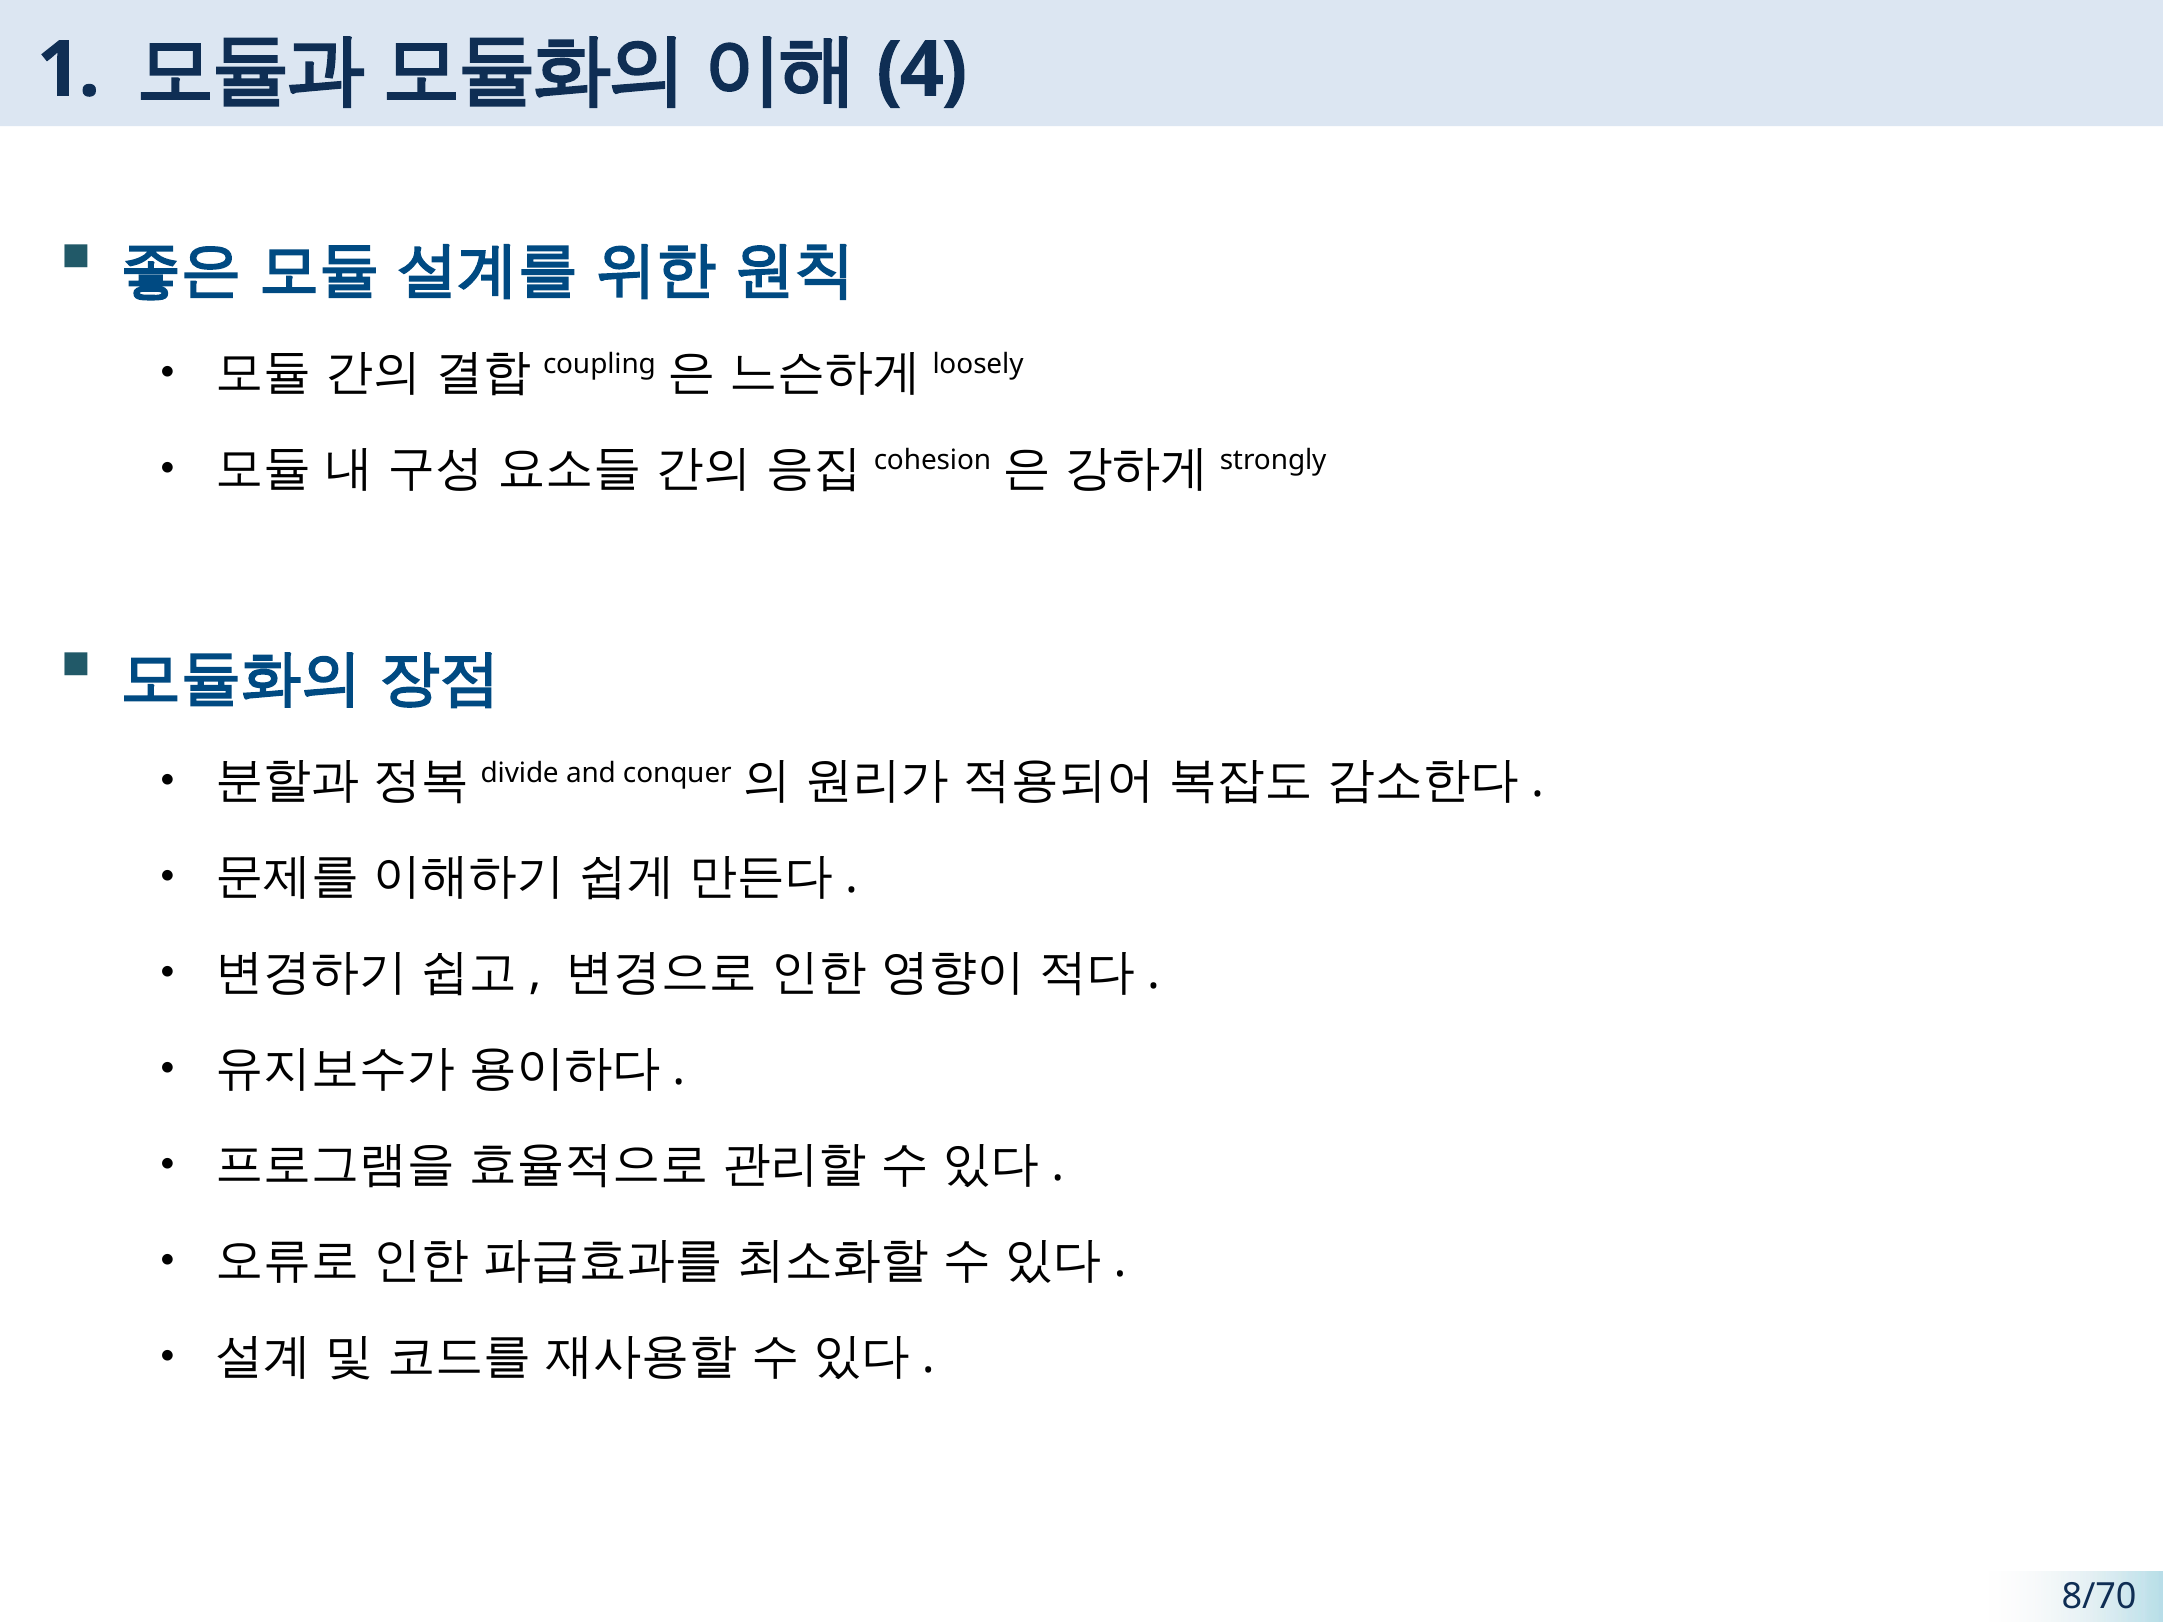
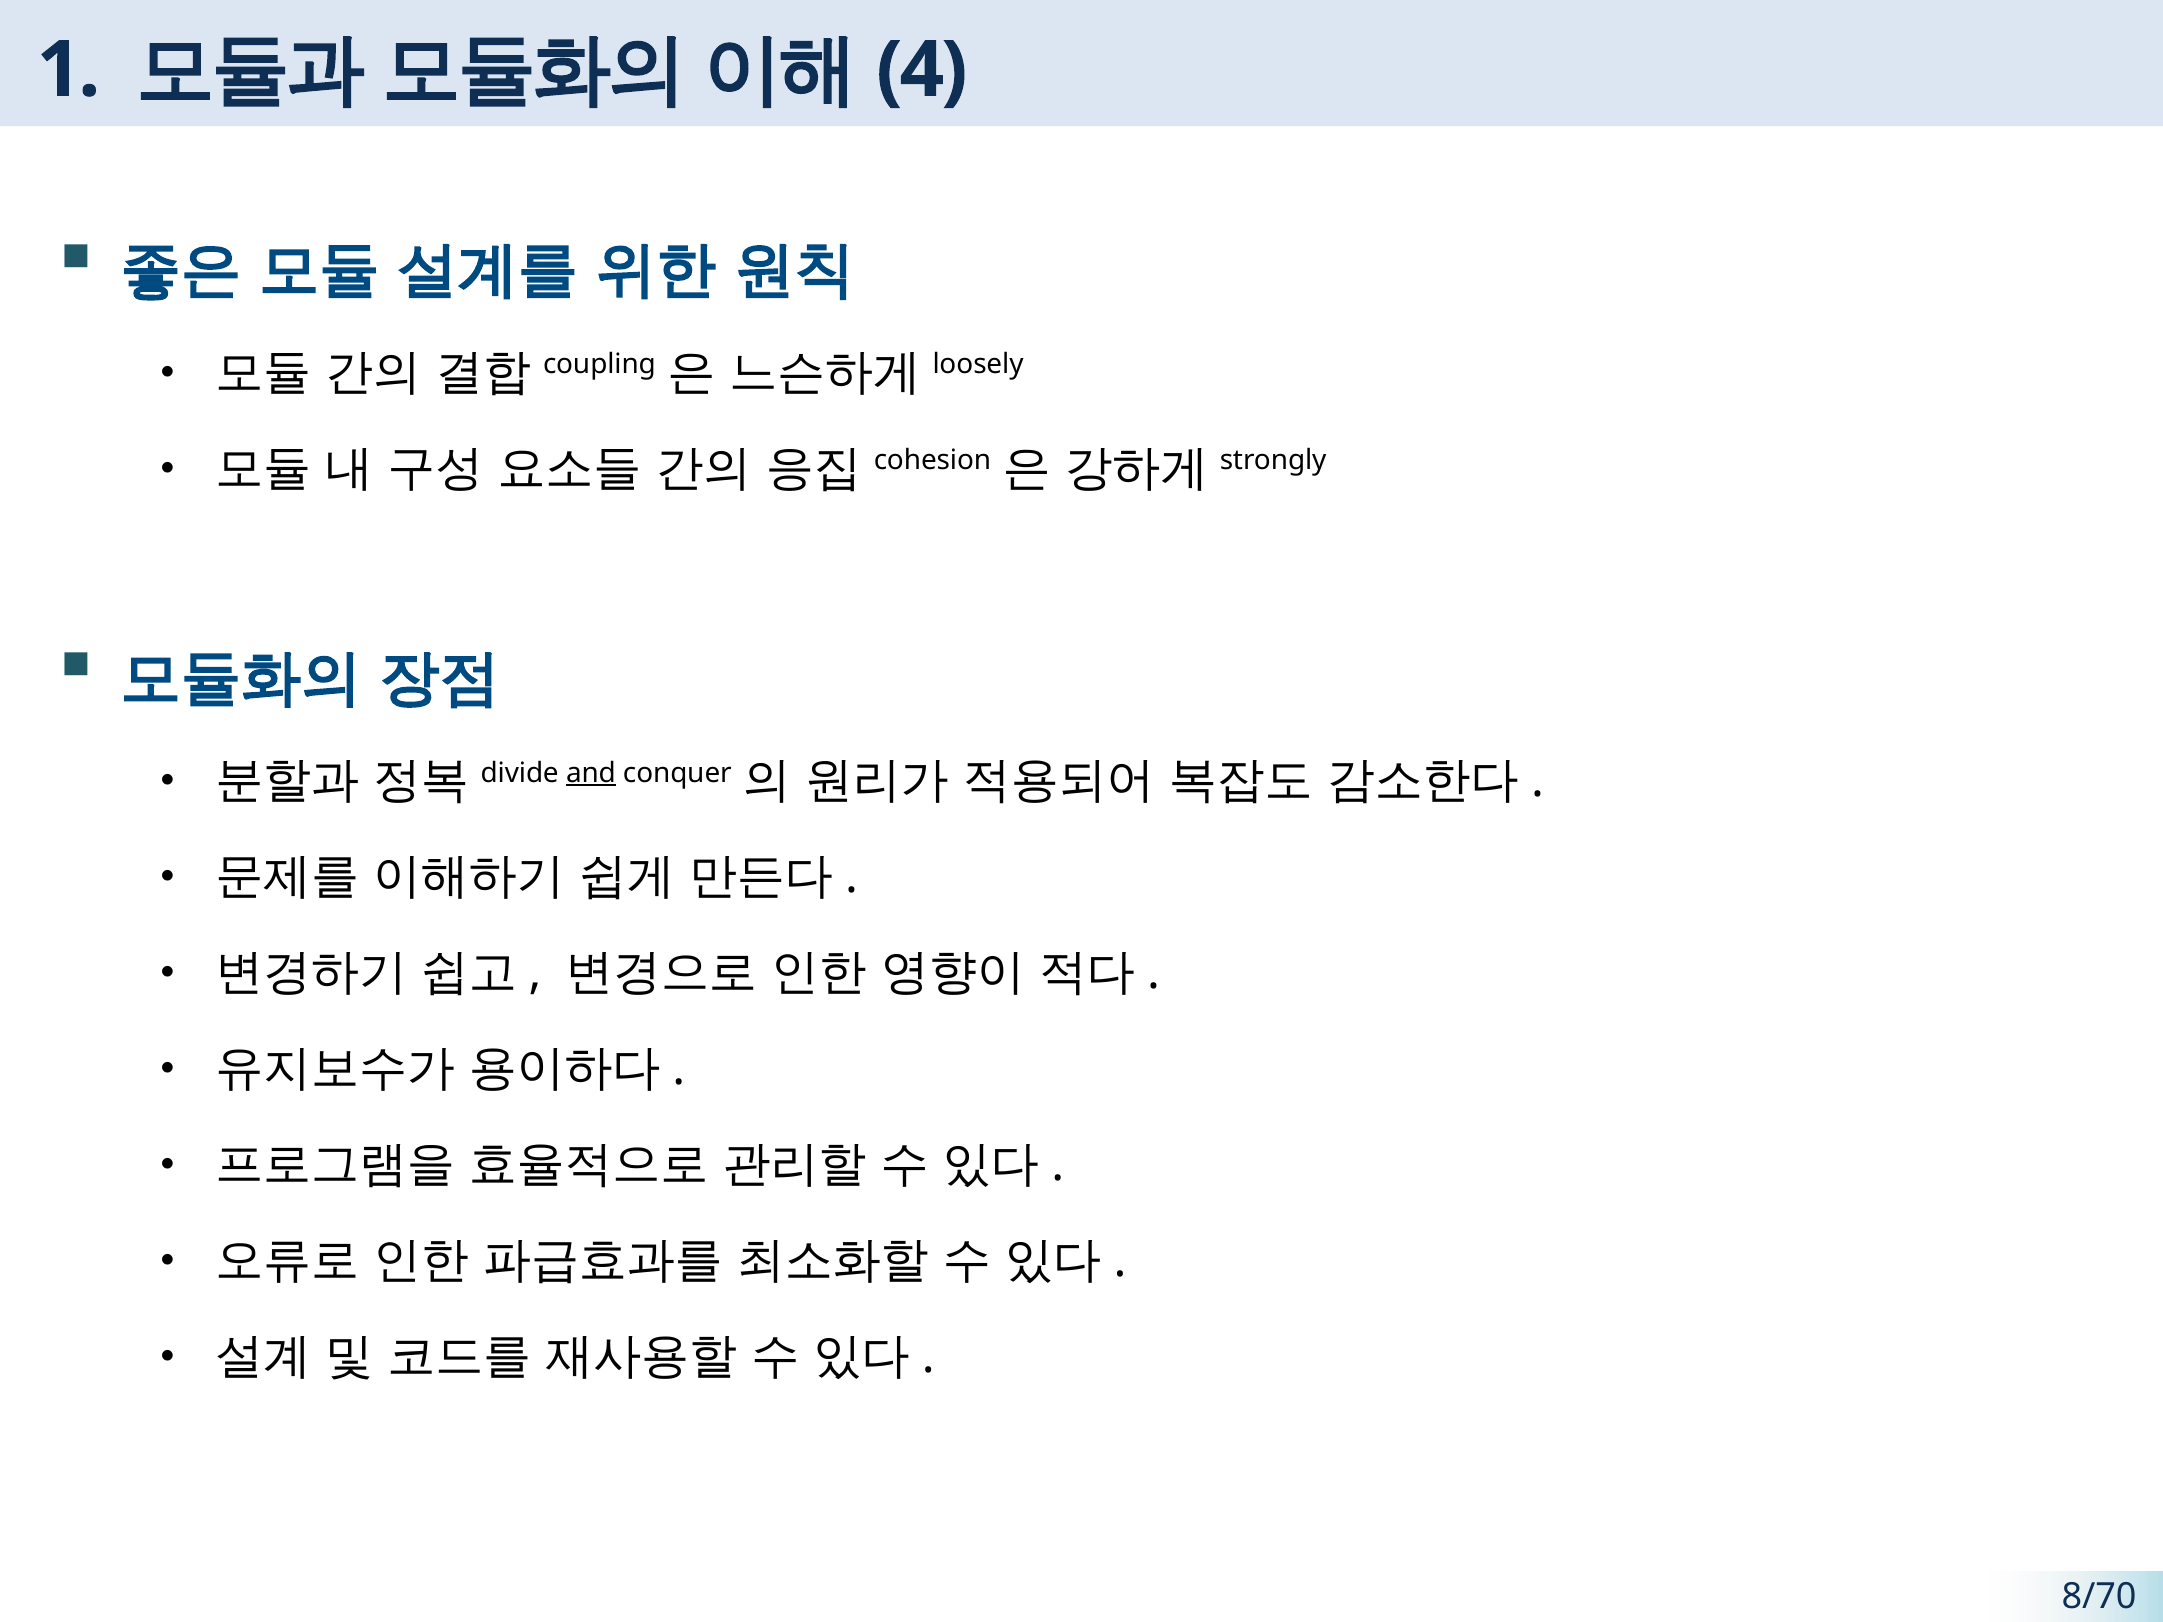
and underline: none -> present (591, 773)
